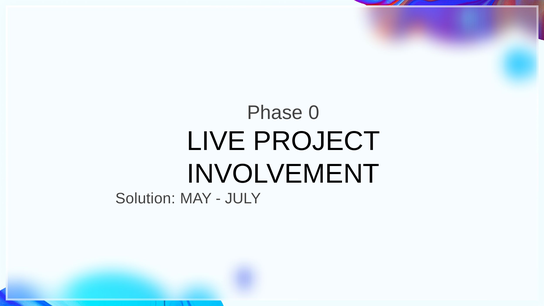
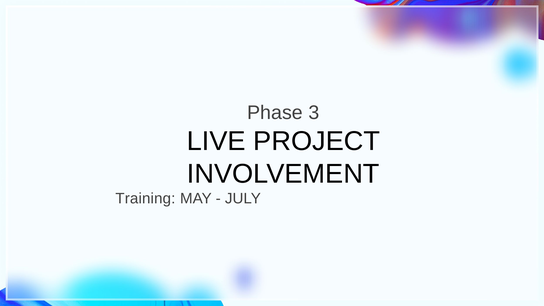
0: 0 -> 3 (314, 113)
Solution: Solution -> Training (145, 198)
